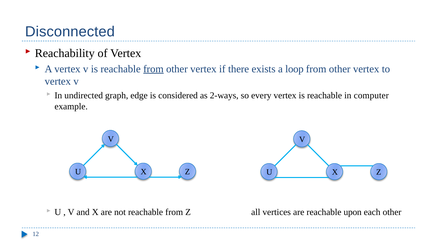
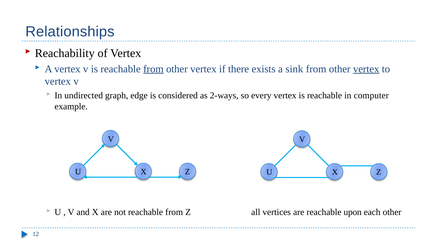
Disconnected: Disconnected -> Relationships (70, 32)
loop: loop -> sink (294, 69)
vertex underline: none -> present (366, 69)
